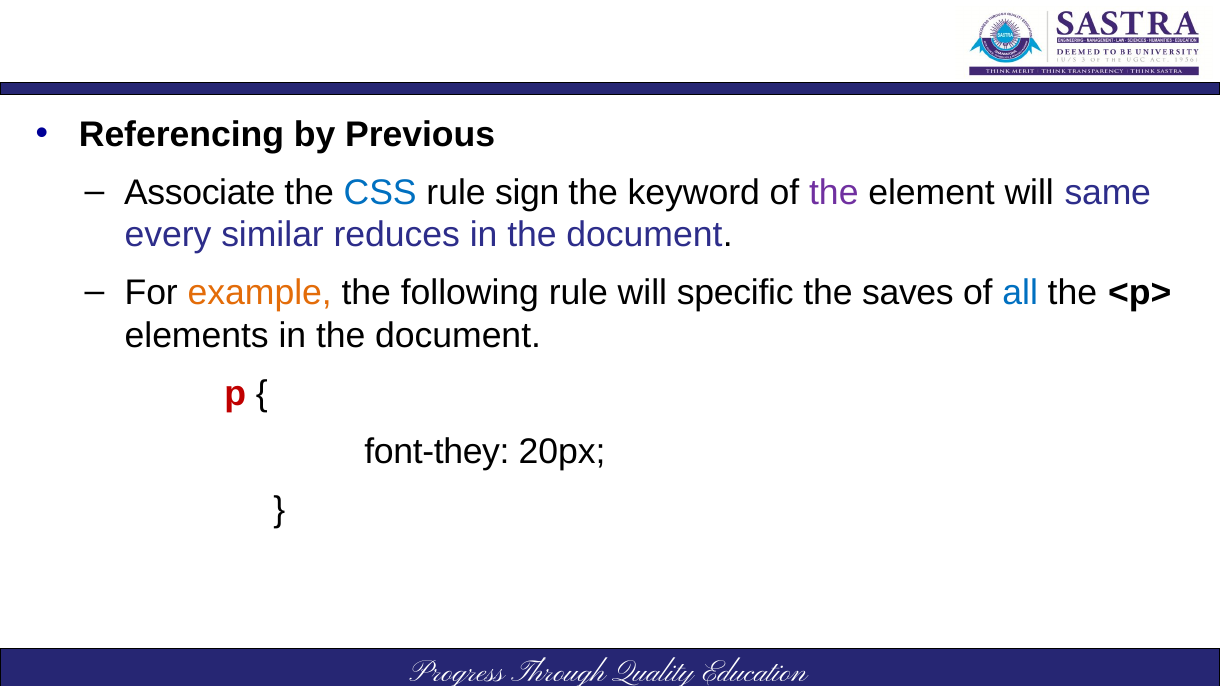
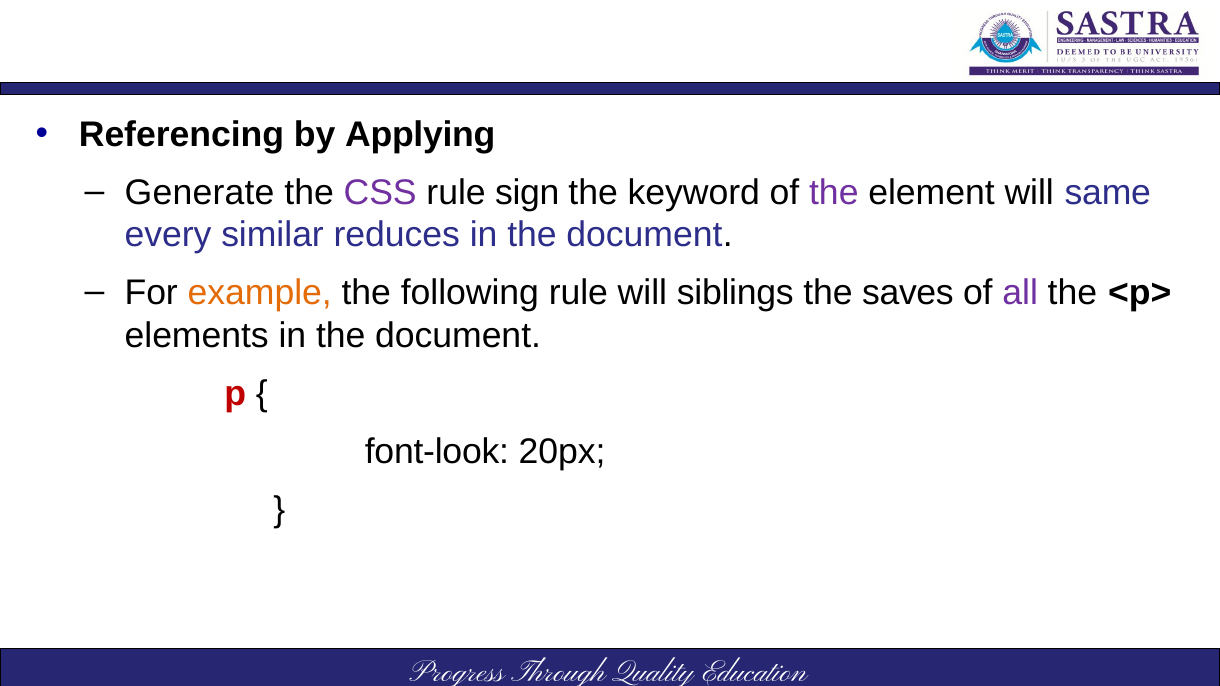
Previous: Previous -> Applying (420, 134)
Associate: Associate -> Generate (200, 192)
CSS colour: blue -> purple (380, 192)
specific: specific -> siblings (735, 293)
all colour: blue -> purple (1020, 293)
font-they: font-they -> font-look (437, 452)
